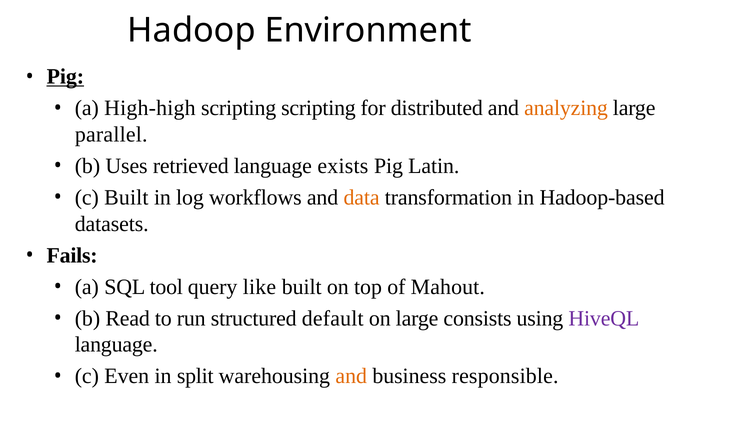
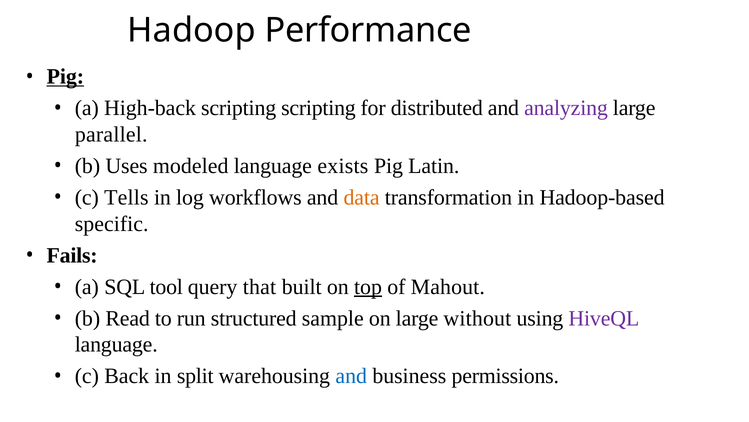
Environment: Environment -> Performance (368, 30)
High-high: High-high -> High-back (150, 108)
analyzing colour: orange -> purple (566, 108)
retrieved: retrieved -> modeled (191, 166)
c Built: Built -> Tells (126, 197)
datasets: datasets -> specific (112, 223)
like: like -> that (259, 286)
top underline: none -> present (368, 286)
default: default -> sample (333, 318)
consists: consists -> without (477, 318)
Even: Even -> Back (127, 376)
and colour: orange -> blue (351, 376)
responsible: responsible -> permissions (505, 376)
